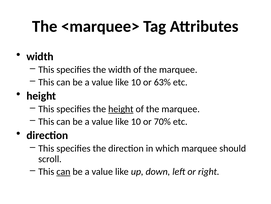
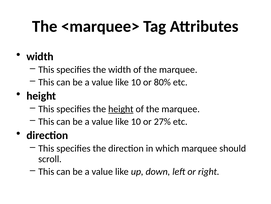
63%: 63% -> 80% (162, 82)
70%: 70% -> 27% (162, 121)
can underline: present -> none (63, 171)
